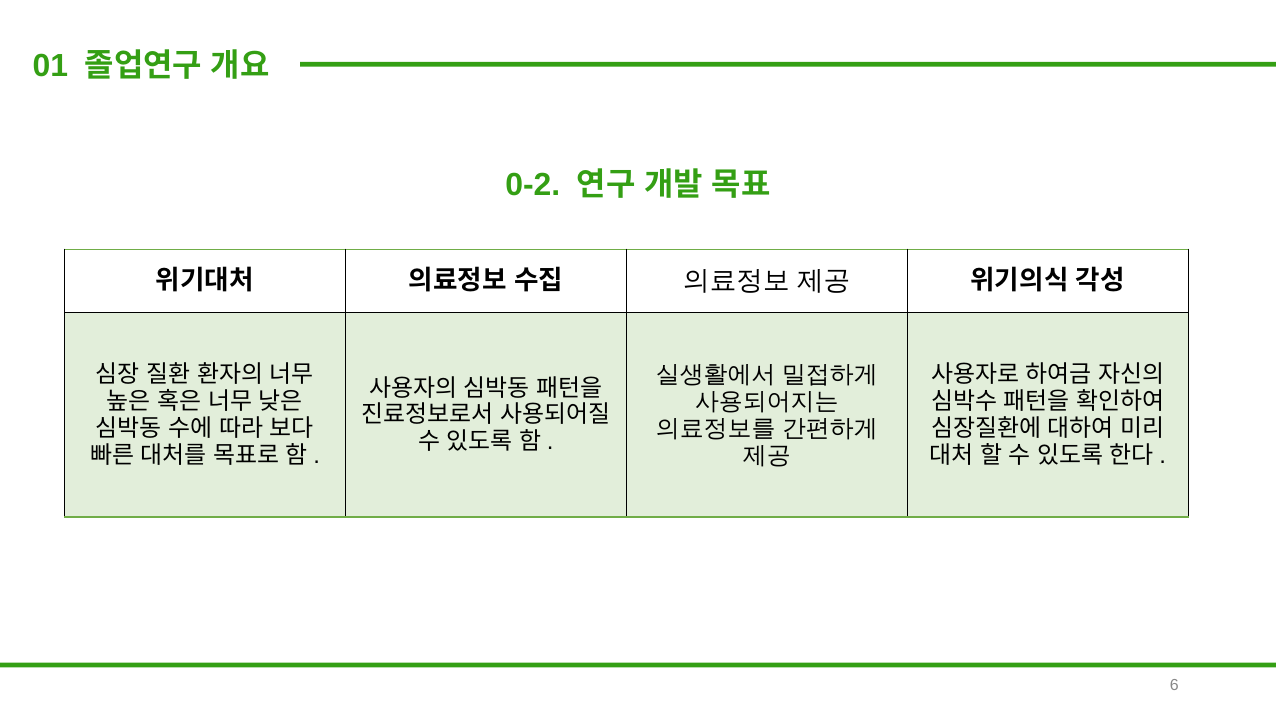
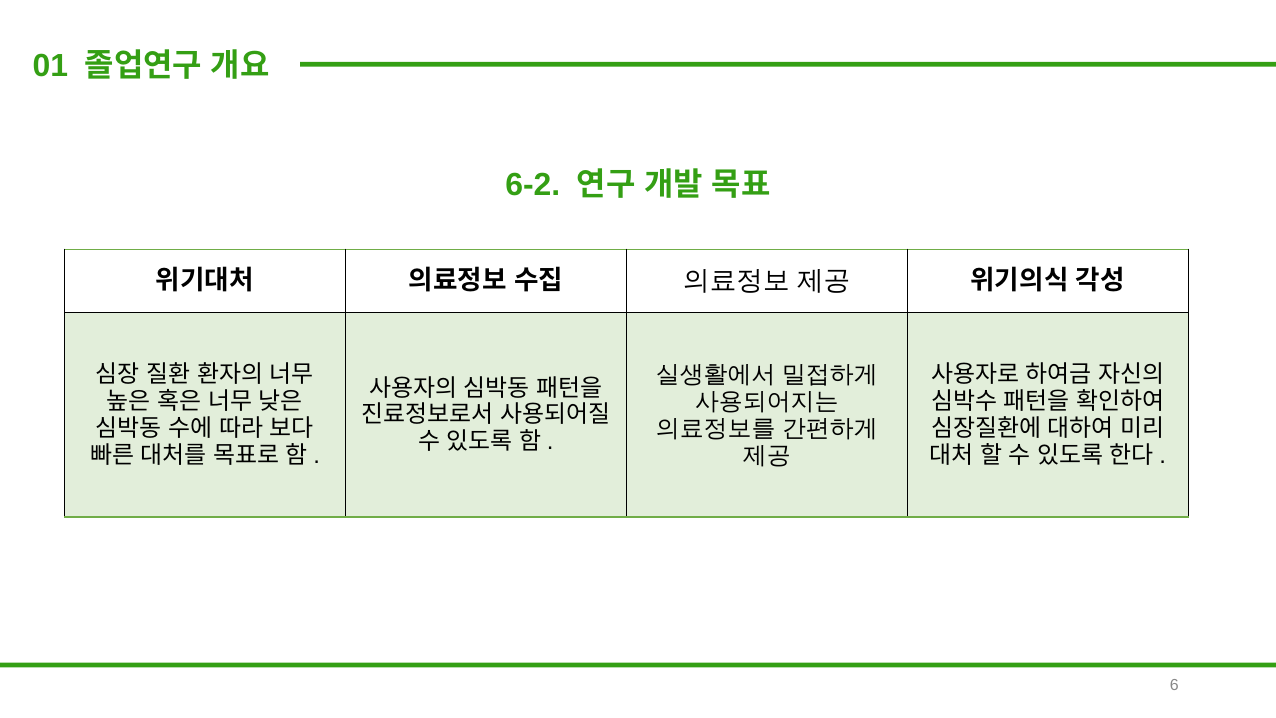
0-2: 0-2 -> 6-2 (533, 185)
